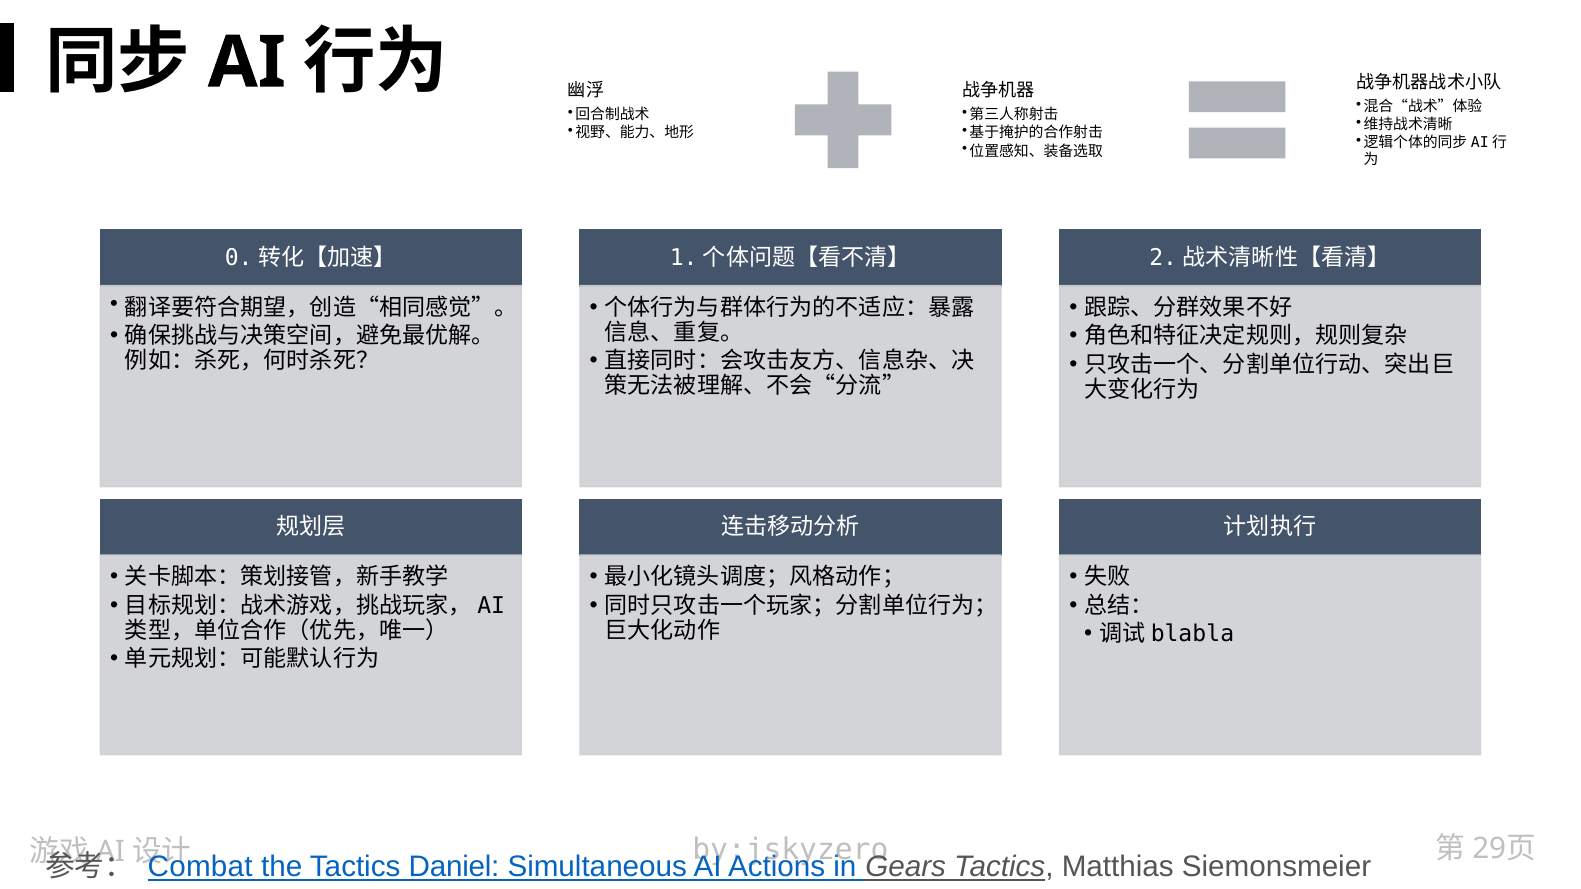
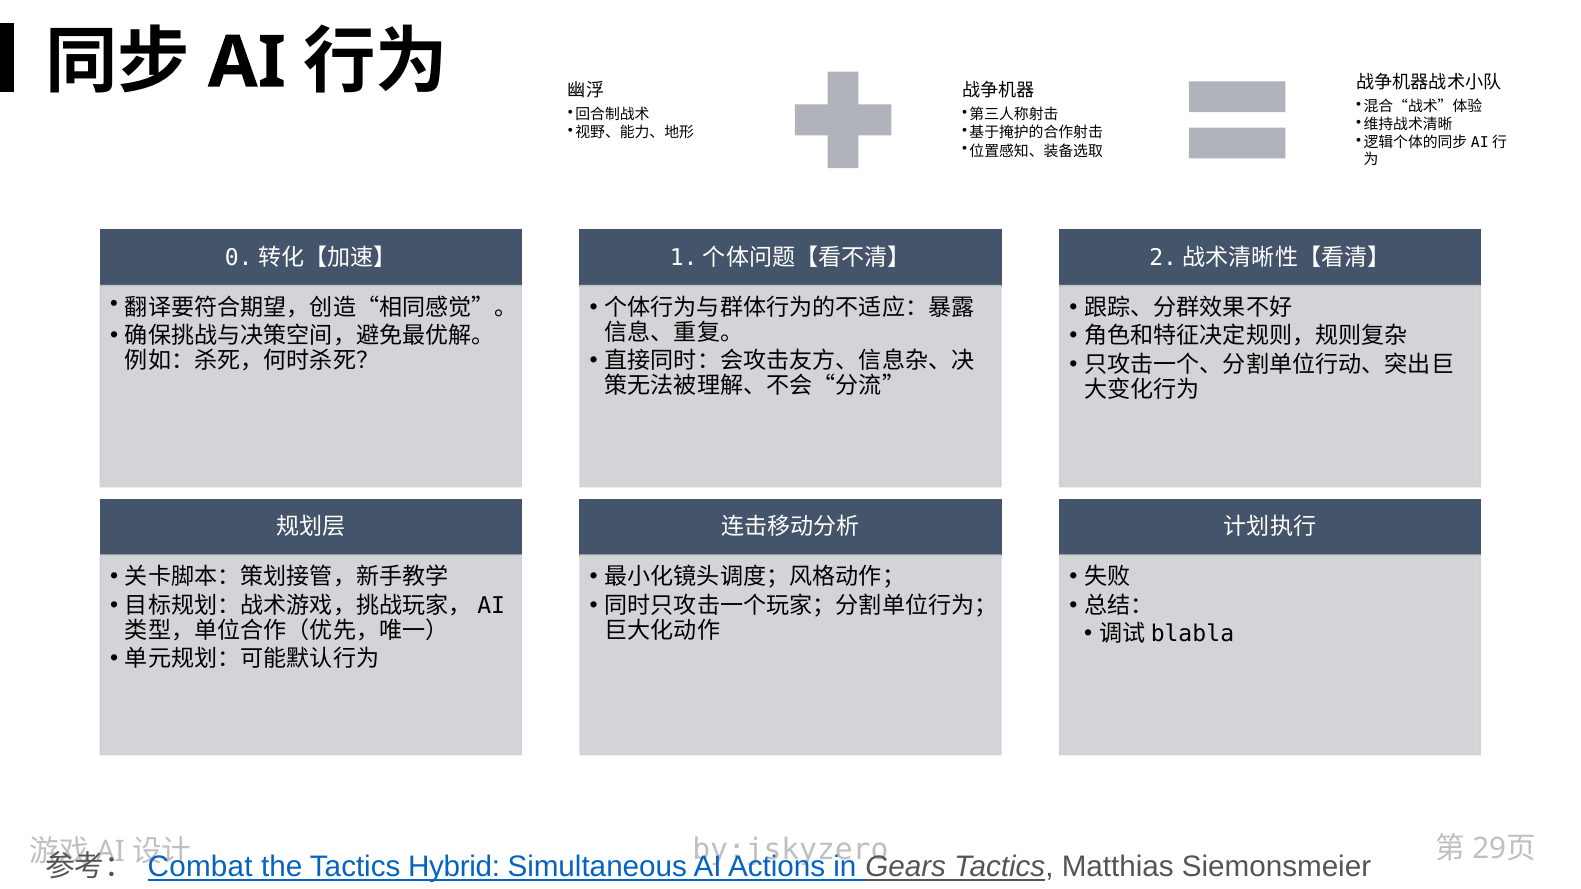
Daniel: Daniel -> Hybrid (454, 867)
